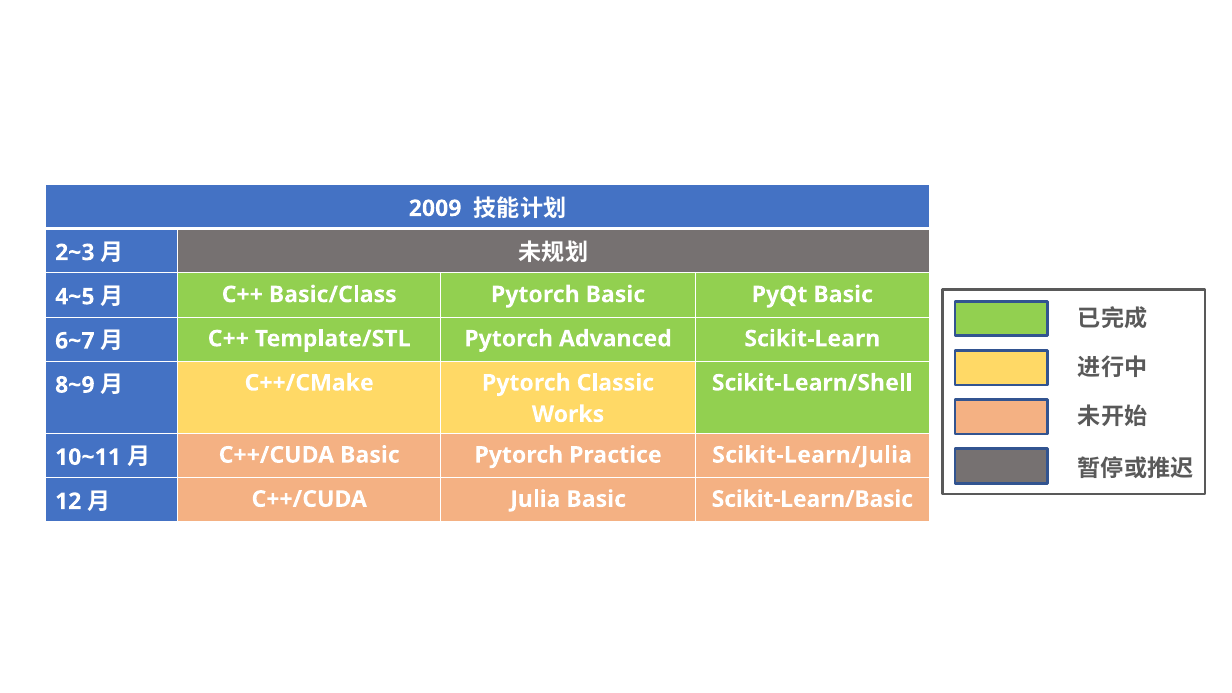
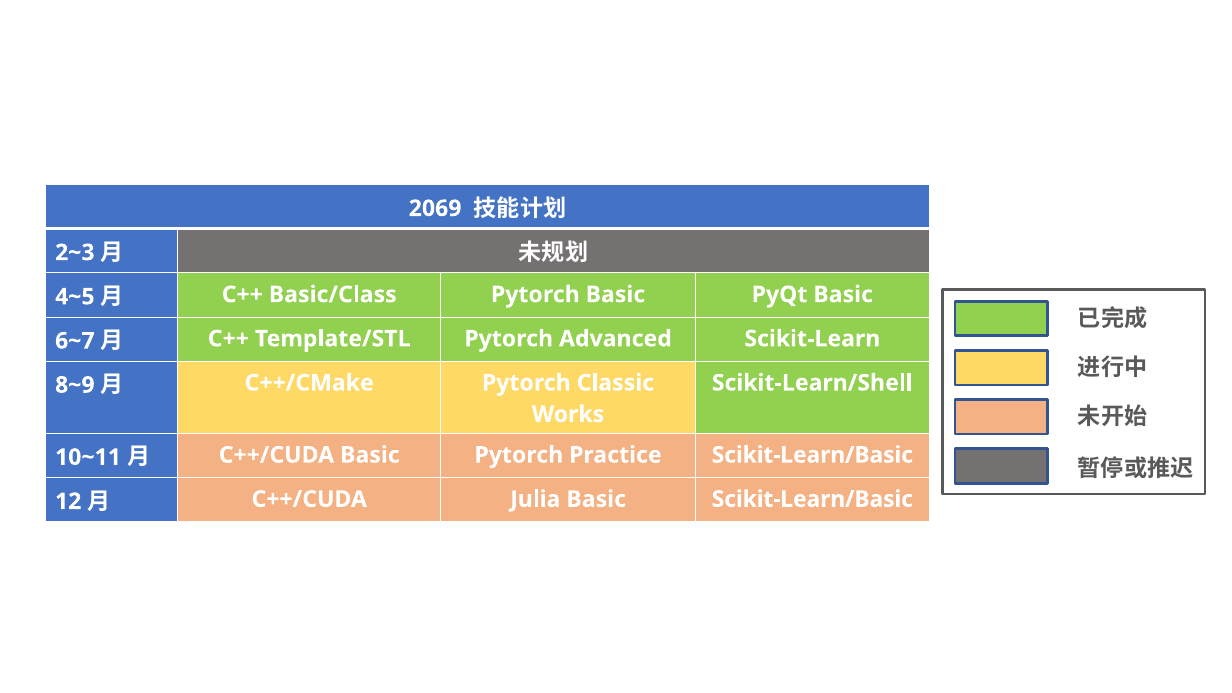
2009: 2009 -> 2069 (435, 208)
Practice Scikit-Learn/Julia: Scikit-Learn/Julia -> Scikit-Learn/Basic (812, 455)
